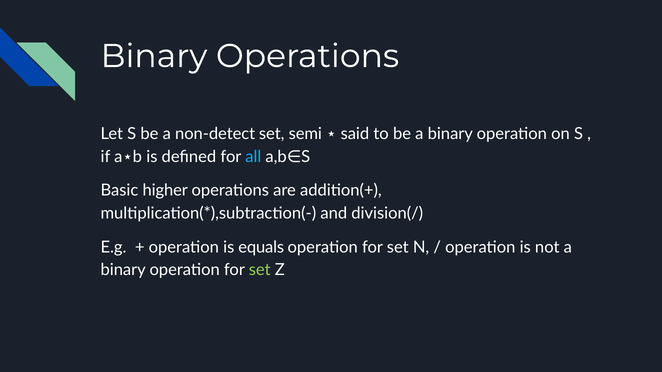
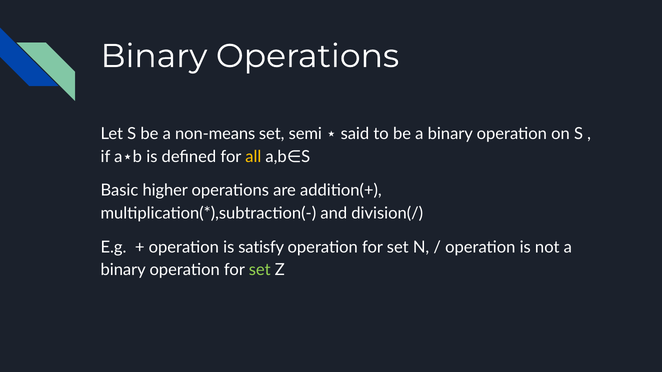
non-detect: non-detect -> non-means (215, 134)
all colour: light blue -> yellow (253, 157)
equals: equals -> satisfy (261, 247)
